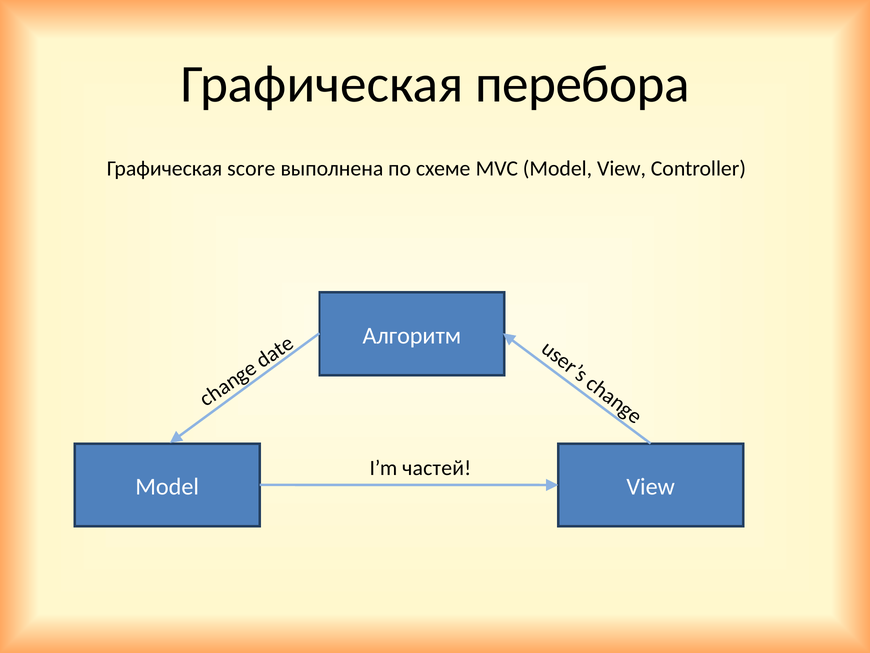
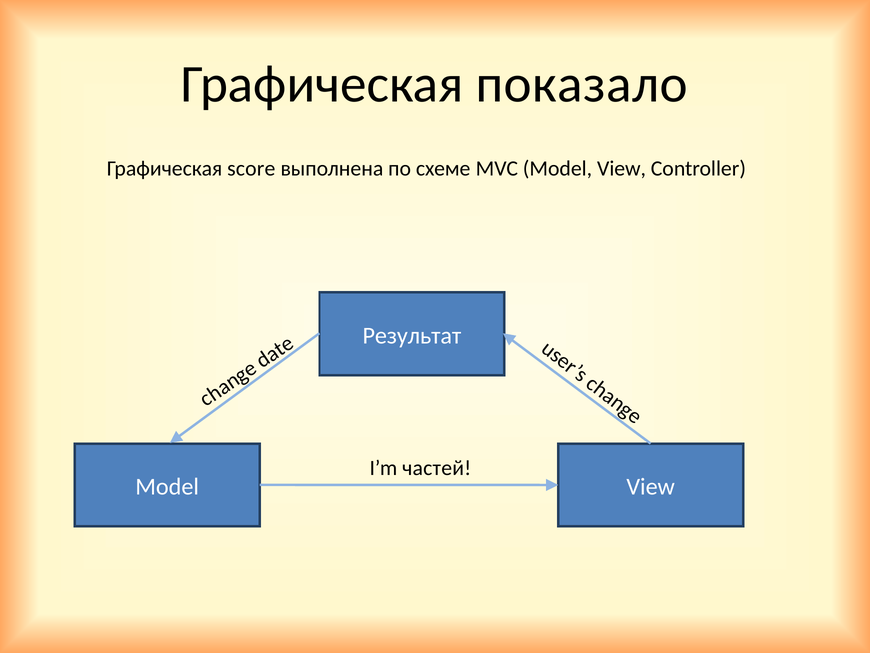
перебора: перебора -> показало (582, 84)
Алгоритм: Алгоритм -> Результат (412, 335)
